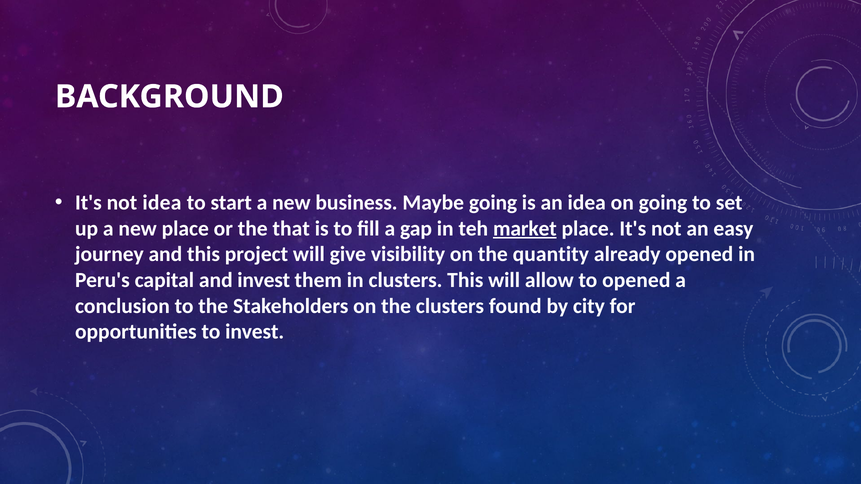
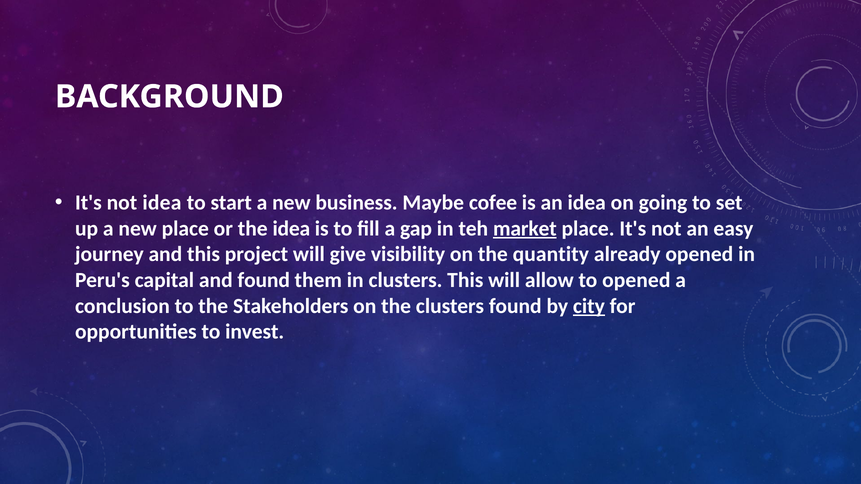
Maybe going: going -> cofee (493, 203)
the that: that -> idea (291, 229)
and invest: invest -> found (264, 280)
city underline: none -> present (589, 306)
